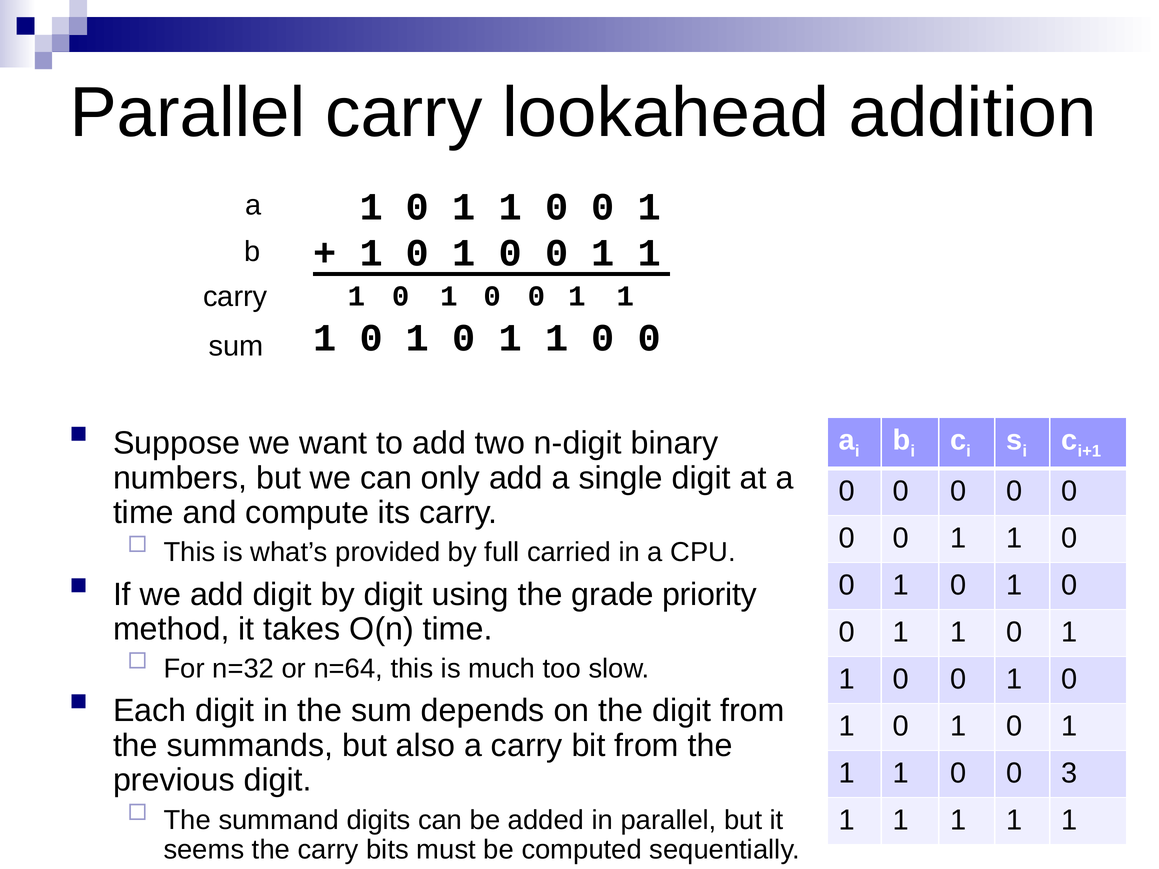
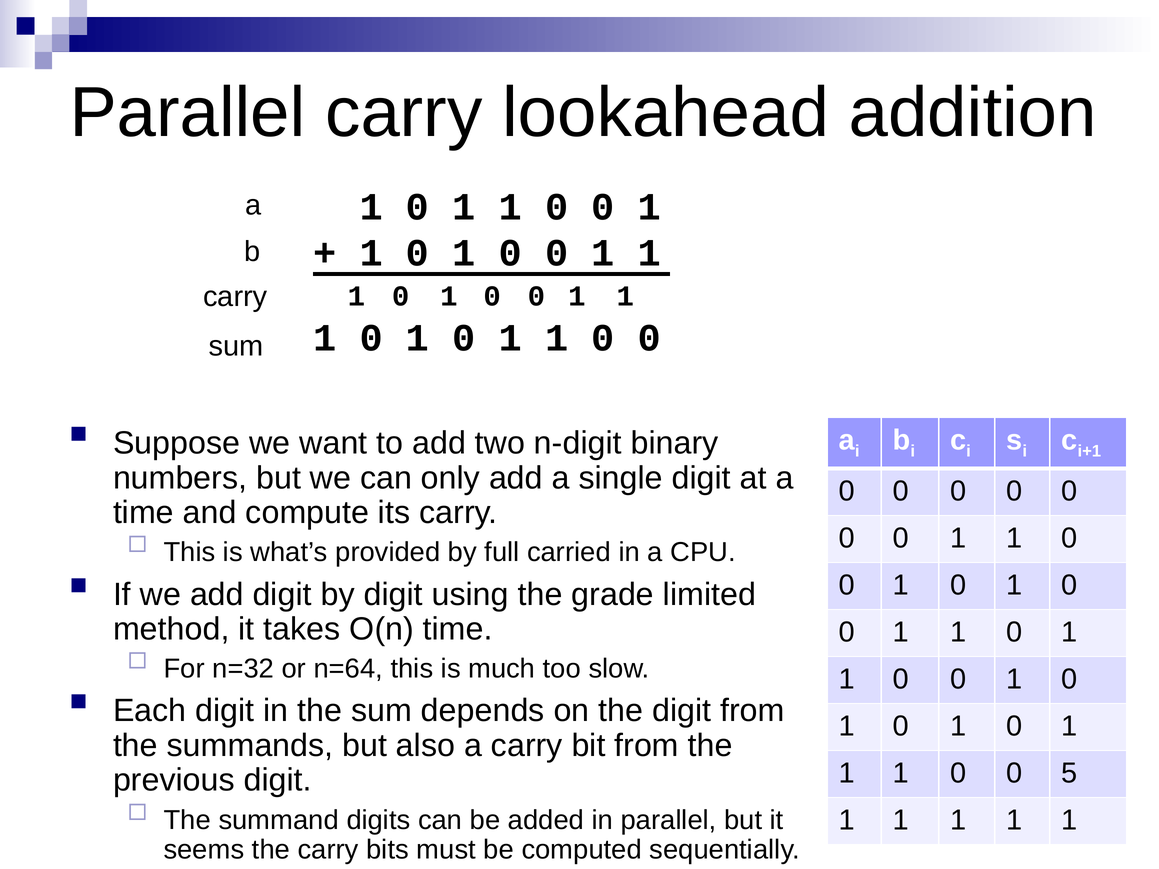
priority: priority -> limited (709, 595)
3: 3 -> 5 (1070, 773)
